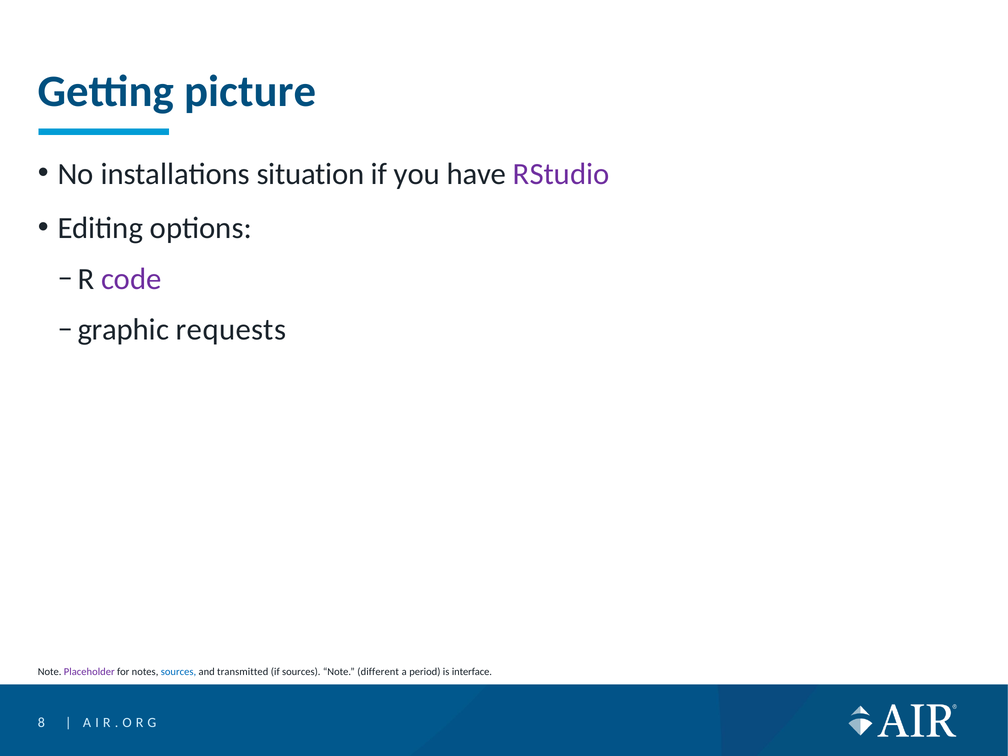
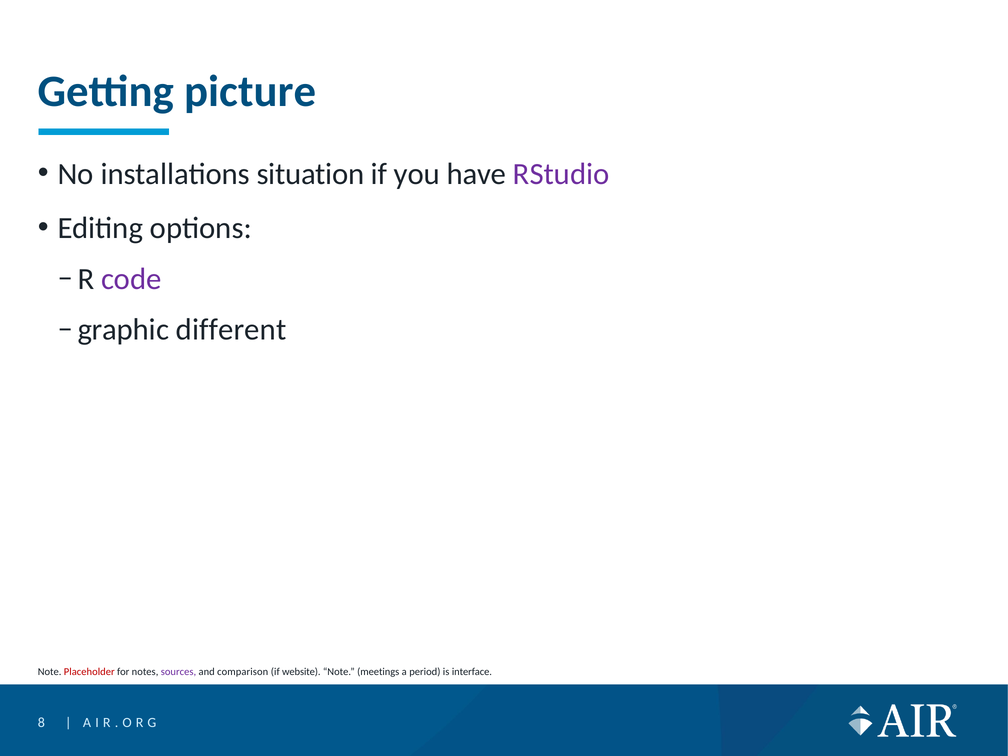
requests: requests -> different (231, 330)
Placeholder colour: purple -> red (89, 672)
sources colour: blue -> purple (178, 672)
transmitted: transmitted -> comparison (243, 672)
if sources: sources -> website (301, 672)
different: different -> meetings (378, 672)
